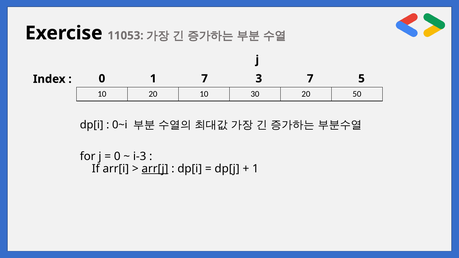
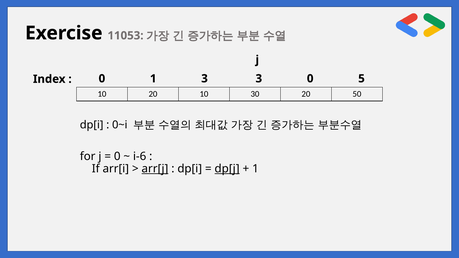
1 7: 7 -> 3 (205, 79)
3 7: 7 -> 0 (310, 79)
i-3: i-3 -> i-6 (140, 156)
dp[j underline: none -> present (227, 169)
